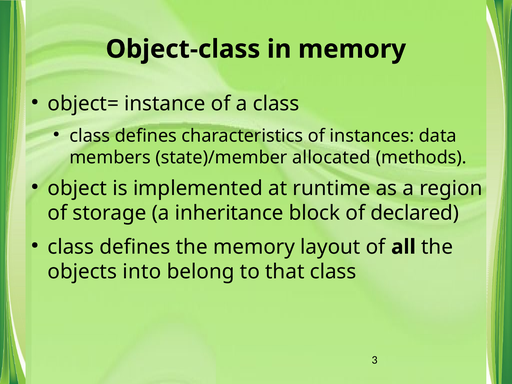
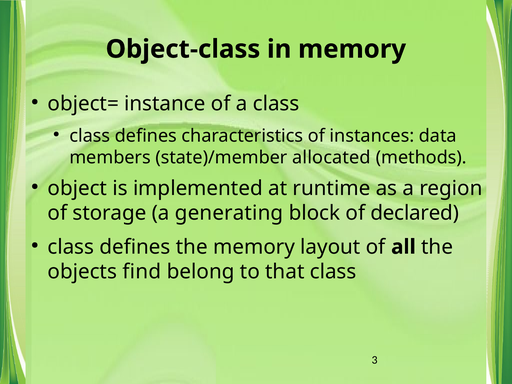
inheritance: inheritance -> generating (229, 213)
into: into -> find (142, 272)
